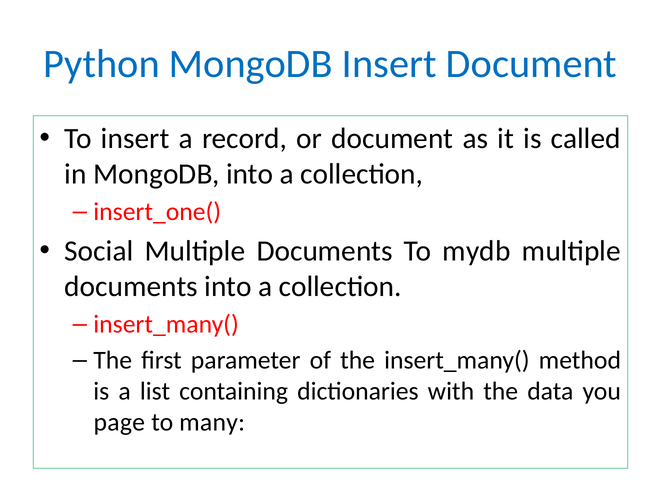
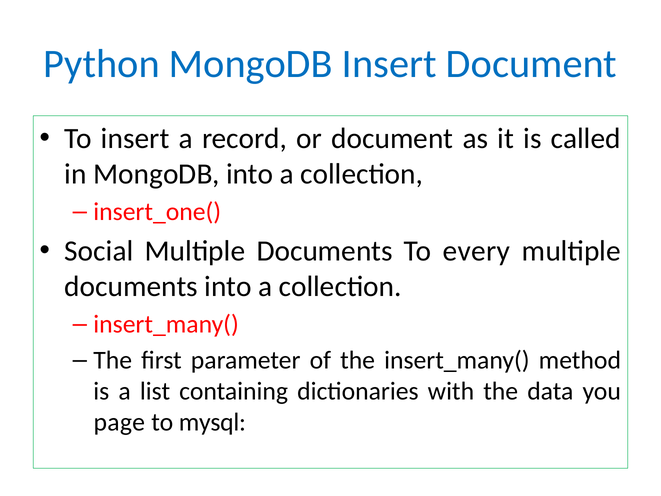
mydb: mydb -> every (476, 251)
many: many -> mysql (212, 422)
